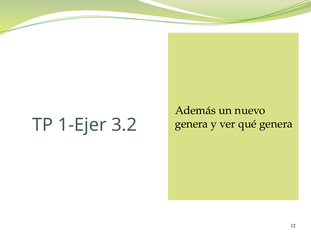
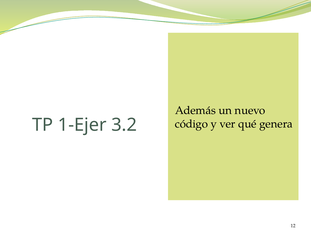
genera: genera -> código (191, 124)
